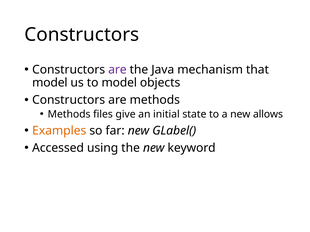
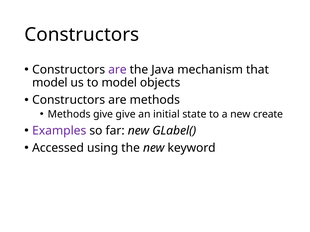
Methods files: files -> give (103, 114)
allows: allows -> create (268, 114)
Examples colour: orange -> purple (59, 131)
